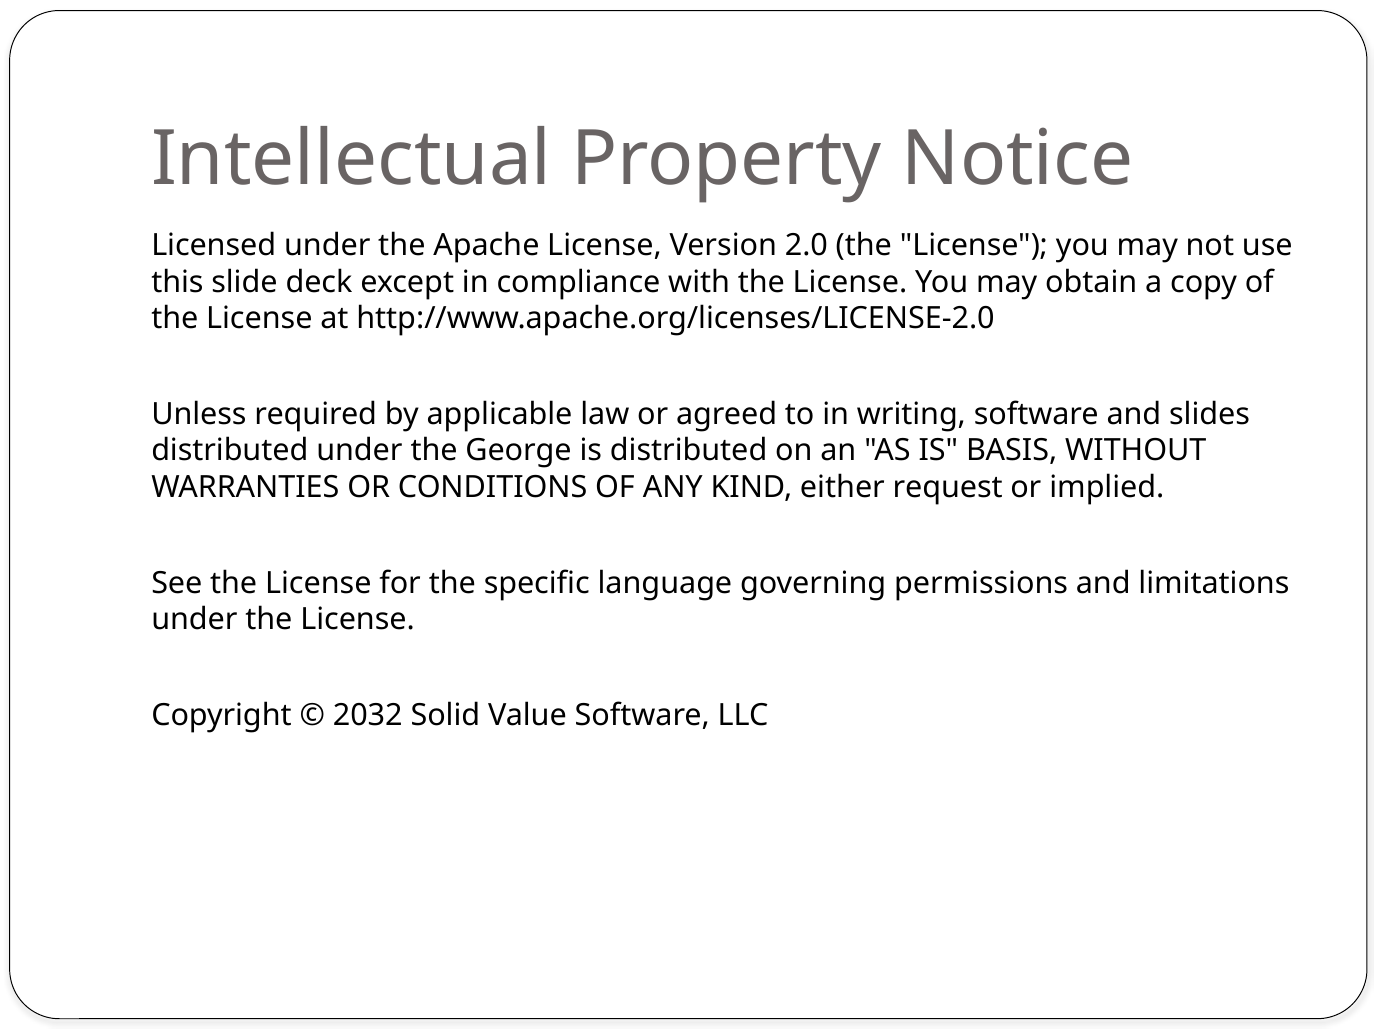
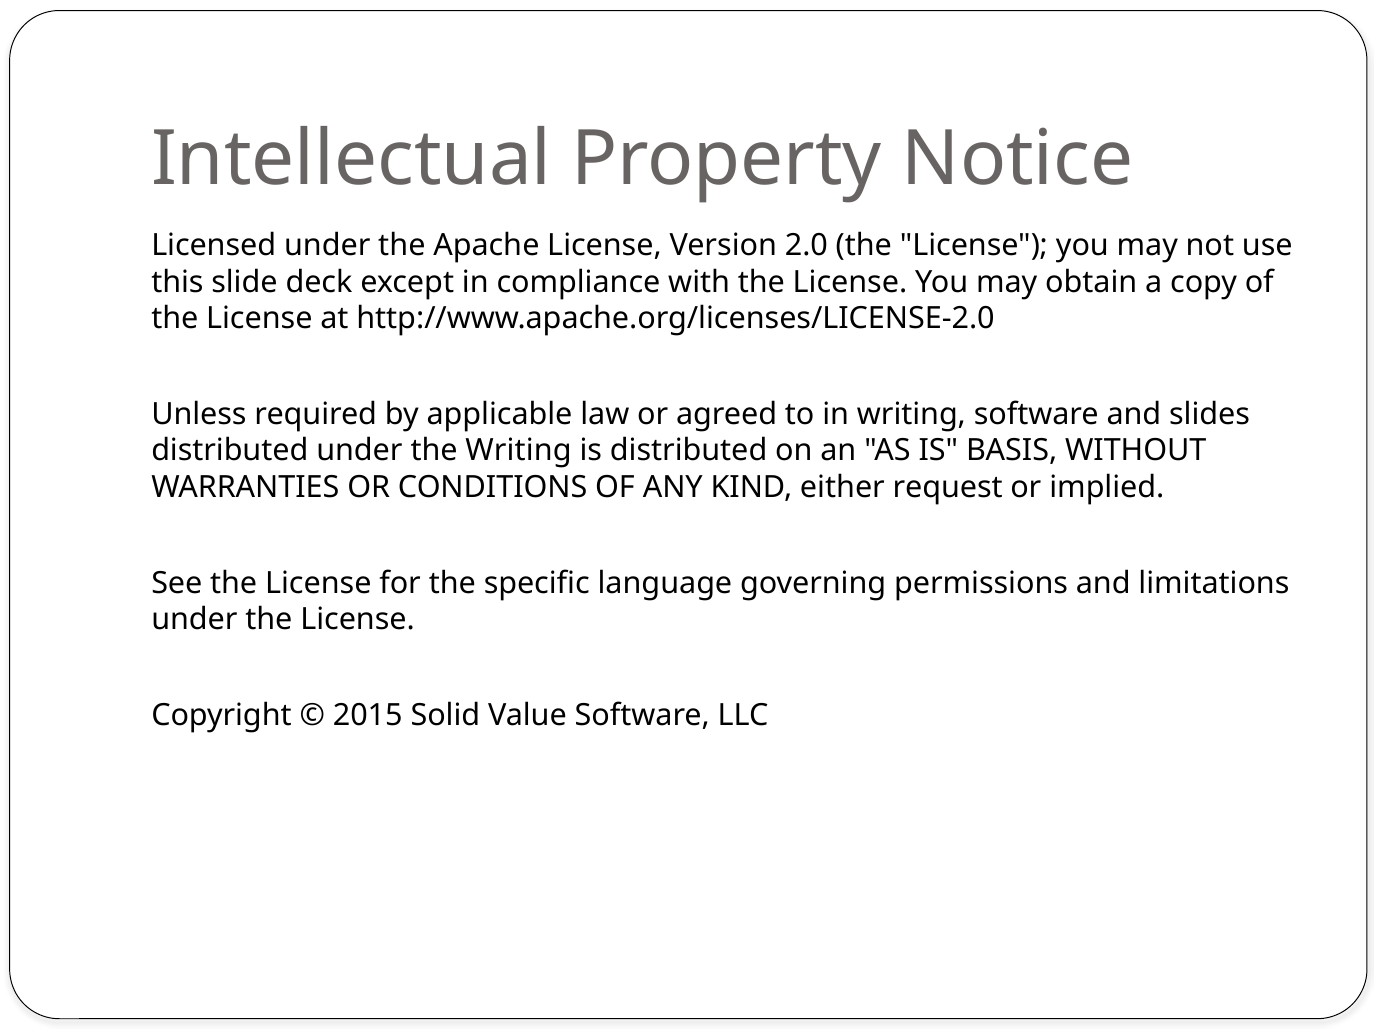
the George: George -> Writing (518, 451)
2032: 2032 -> 2015 (368, 715)
